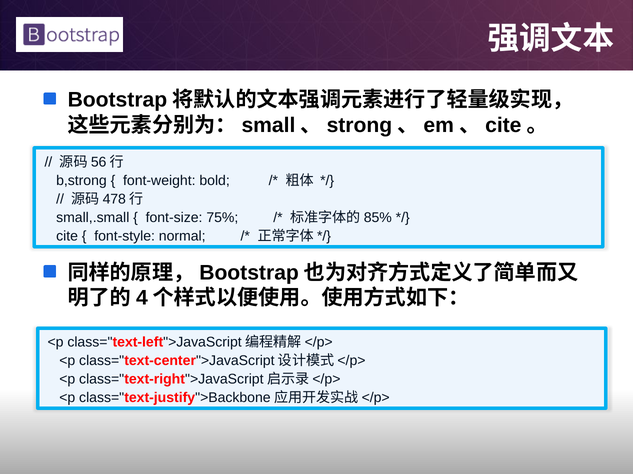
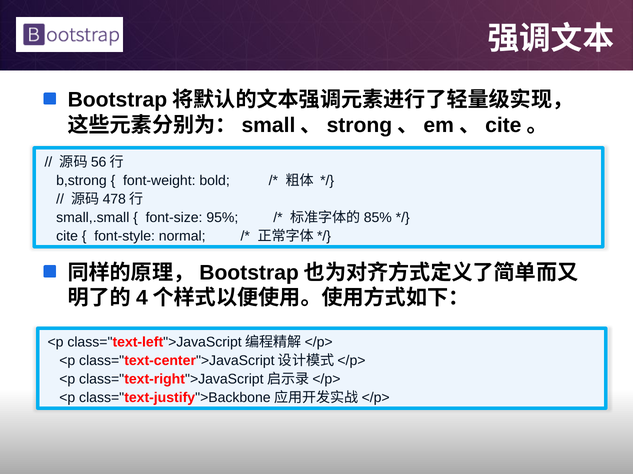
75%: 75% -> 95% (222, 218)
